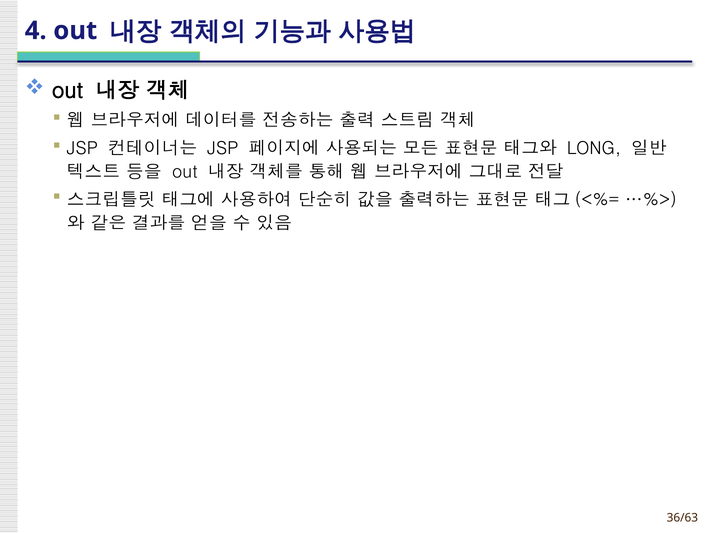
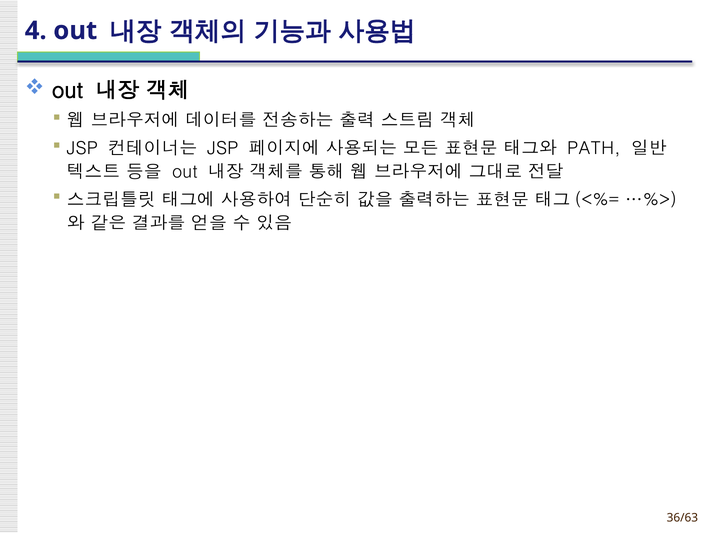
LONG: LONG -> PATH (594, 149)
